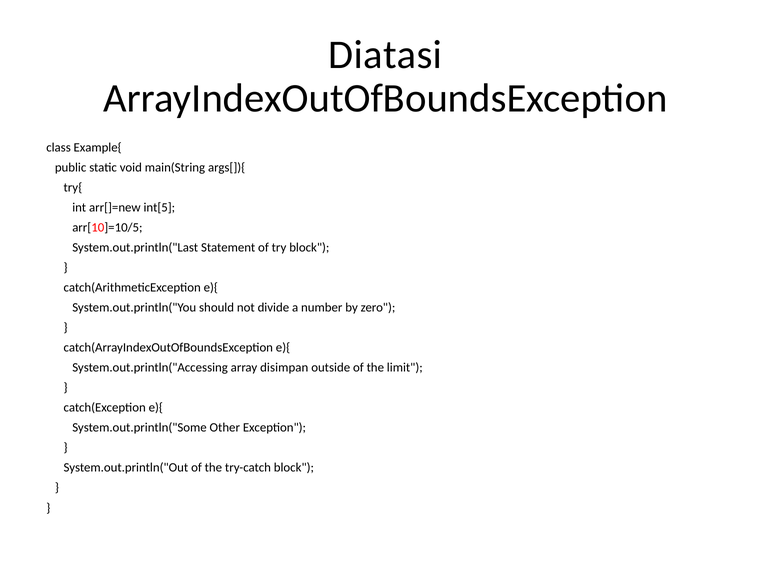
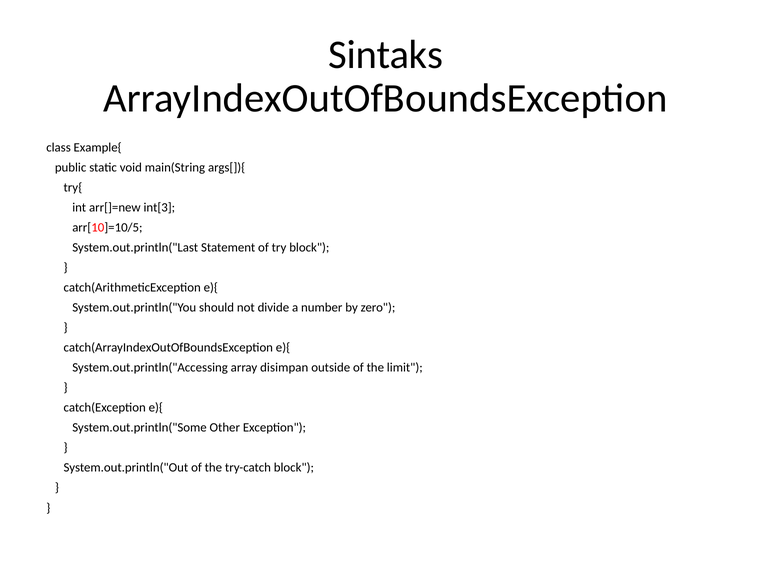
Diatasi: Diatasi -> Sintaks (386, 55)
int[5: int[5 -> int[3 (159, 207)
